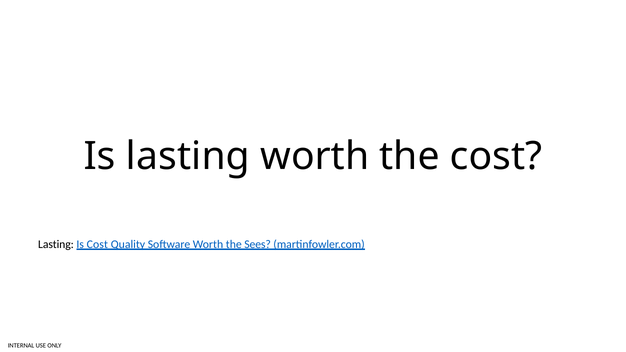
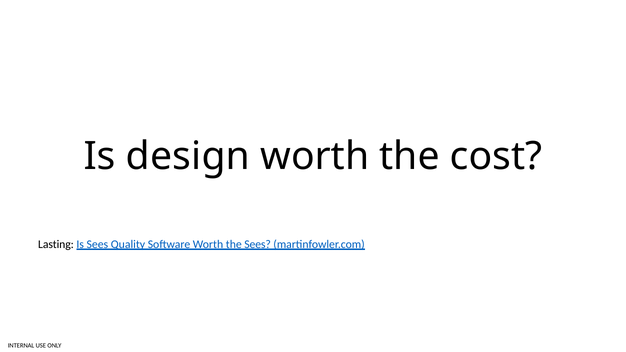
Is lasting: lasting -> design (188, 156)
Is Cost: Cost -> Sees (97, 244)
